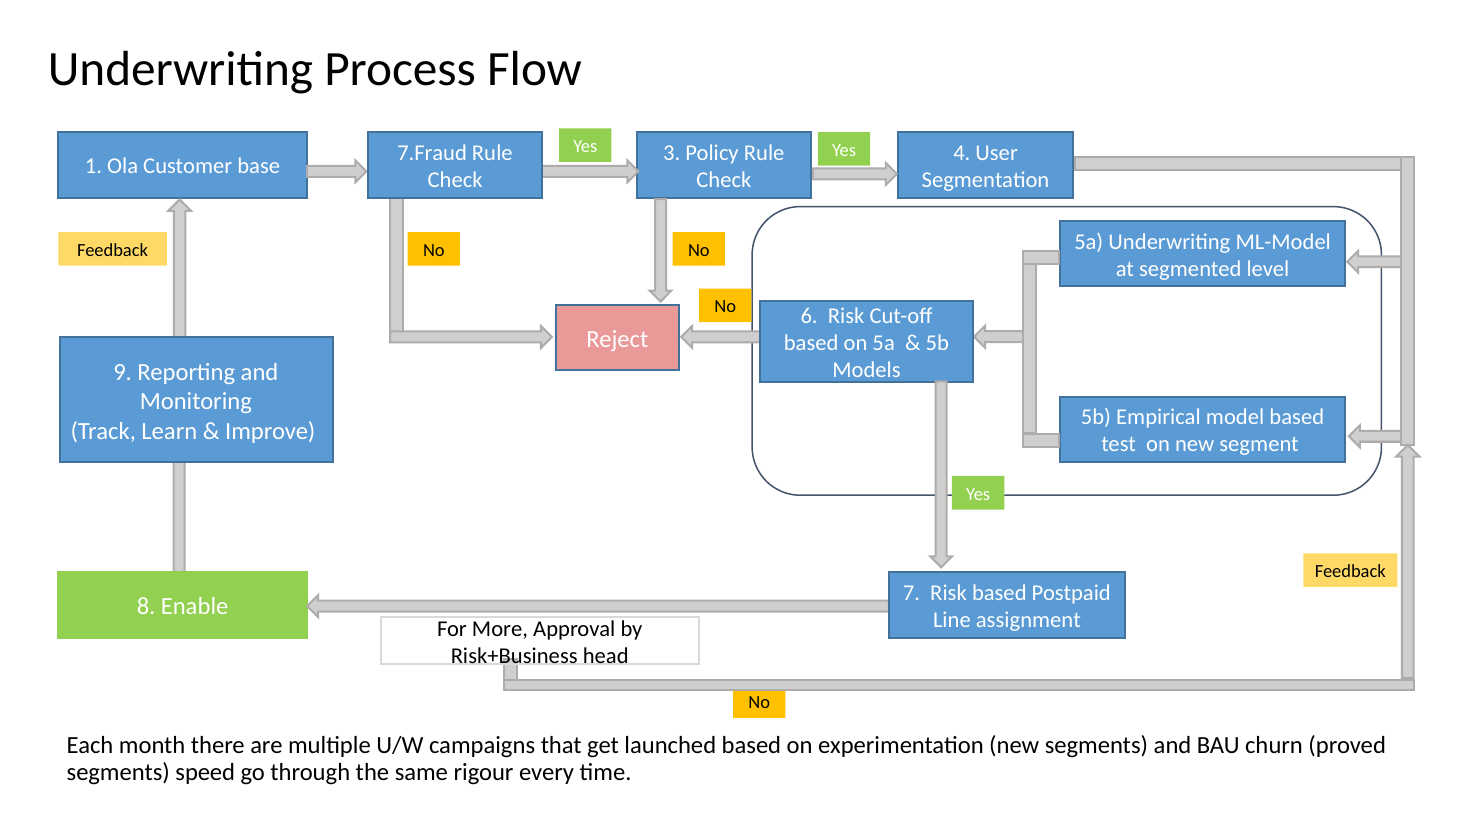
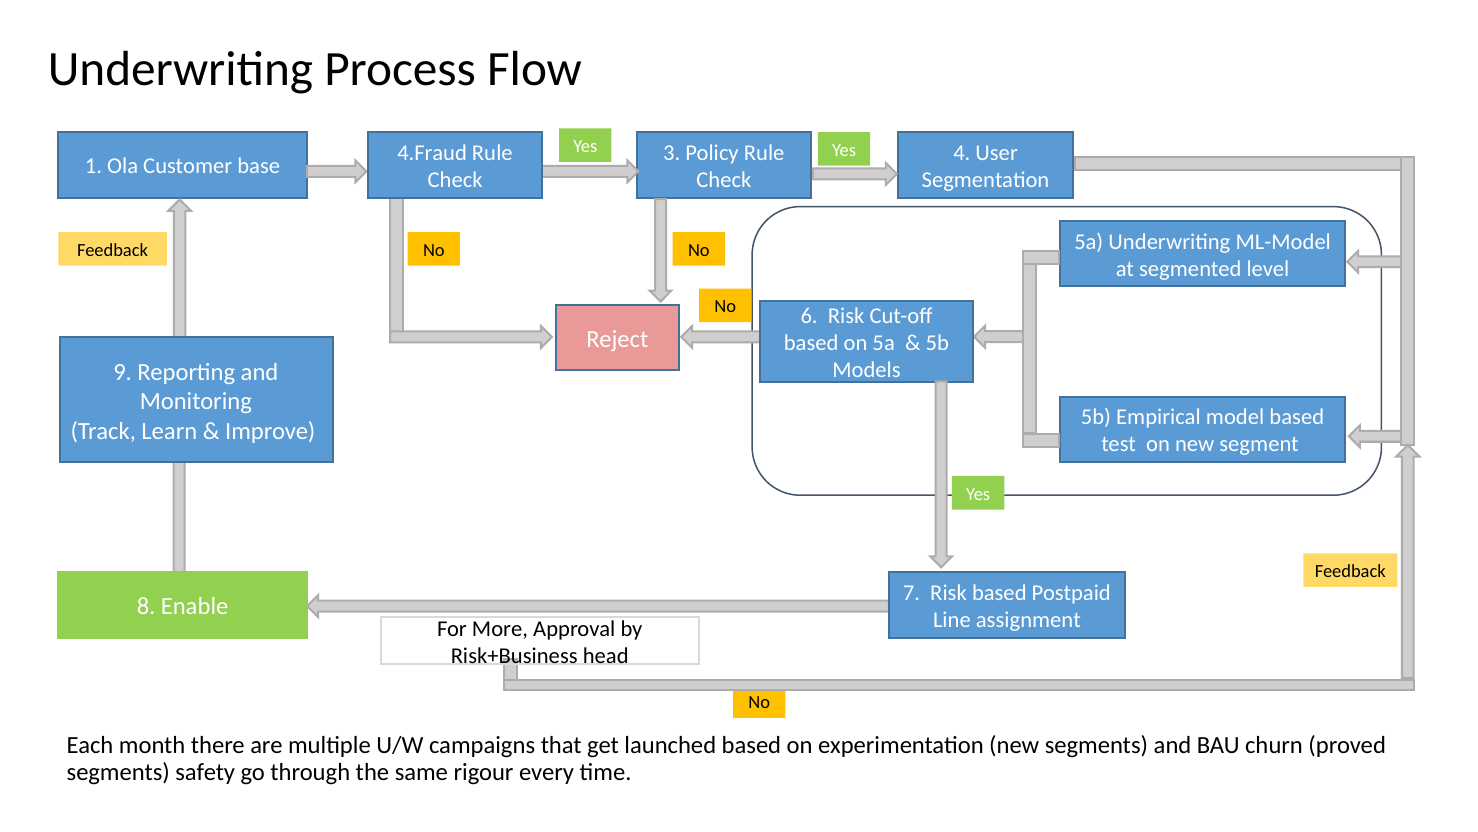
7.Fraud: 7.Fraud -> 4.Fraud (432, 153)
speed: speed -> safety (205, 772)
